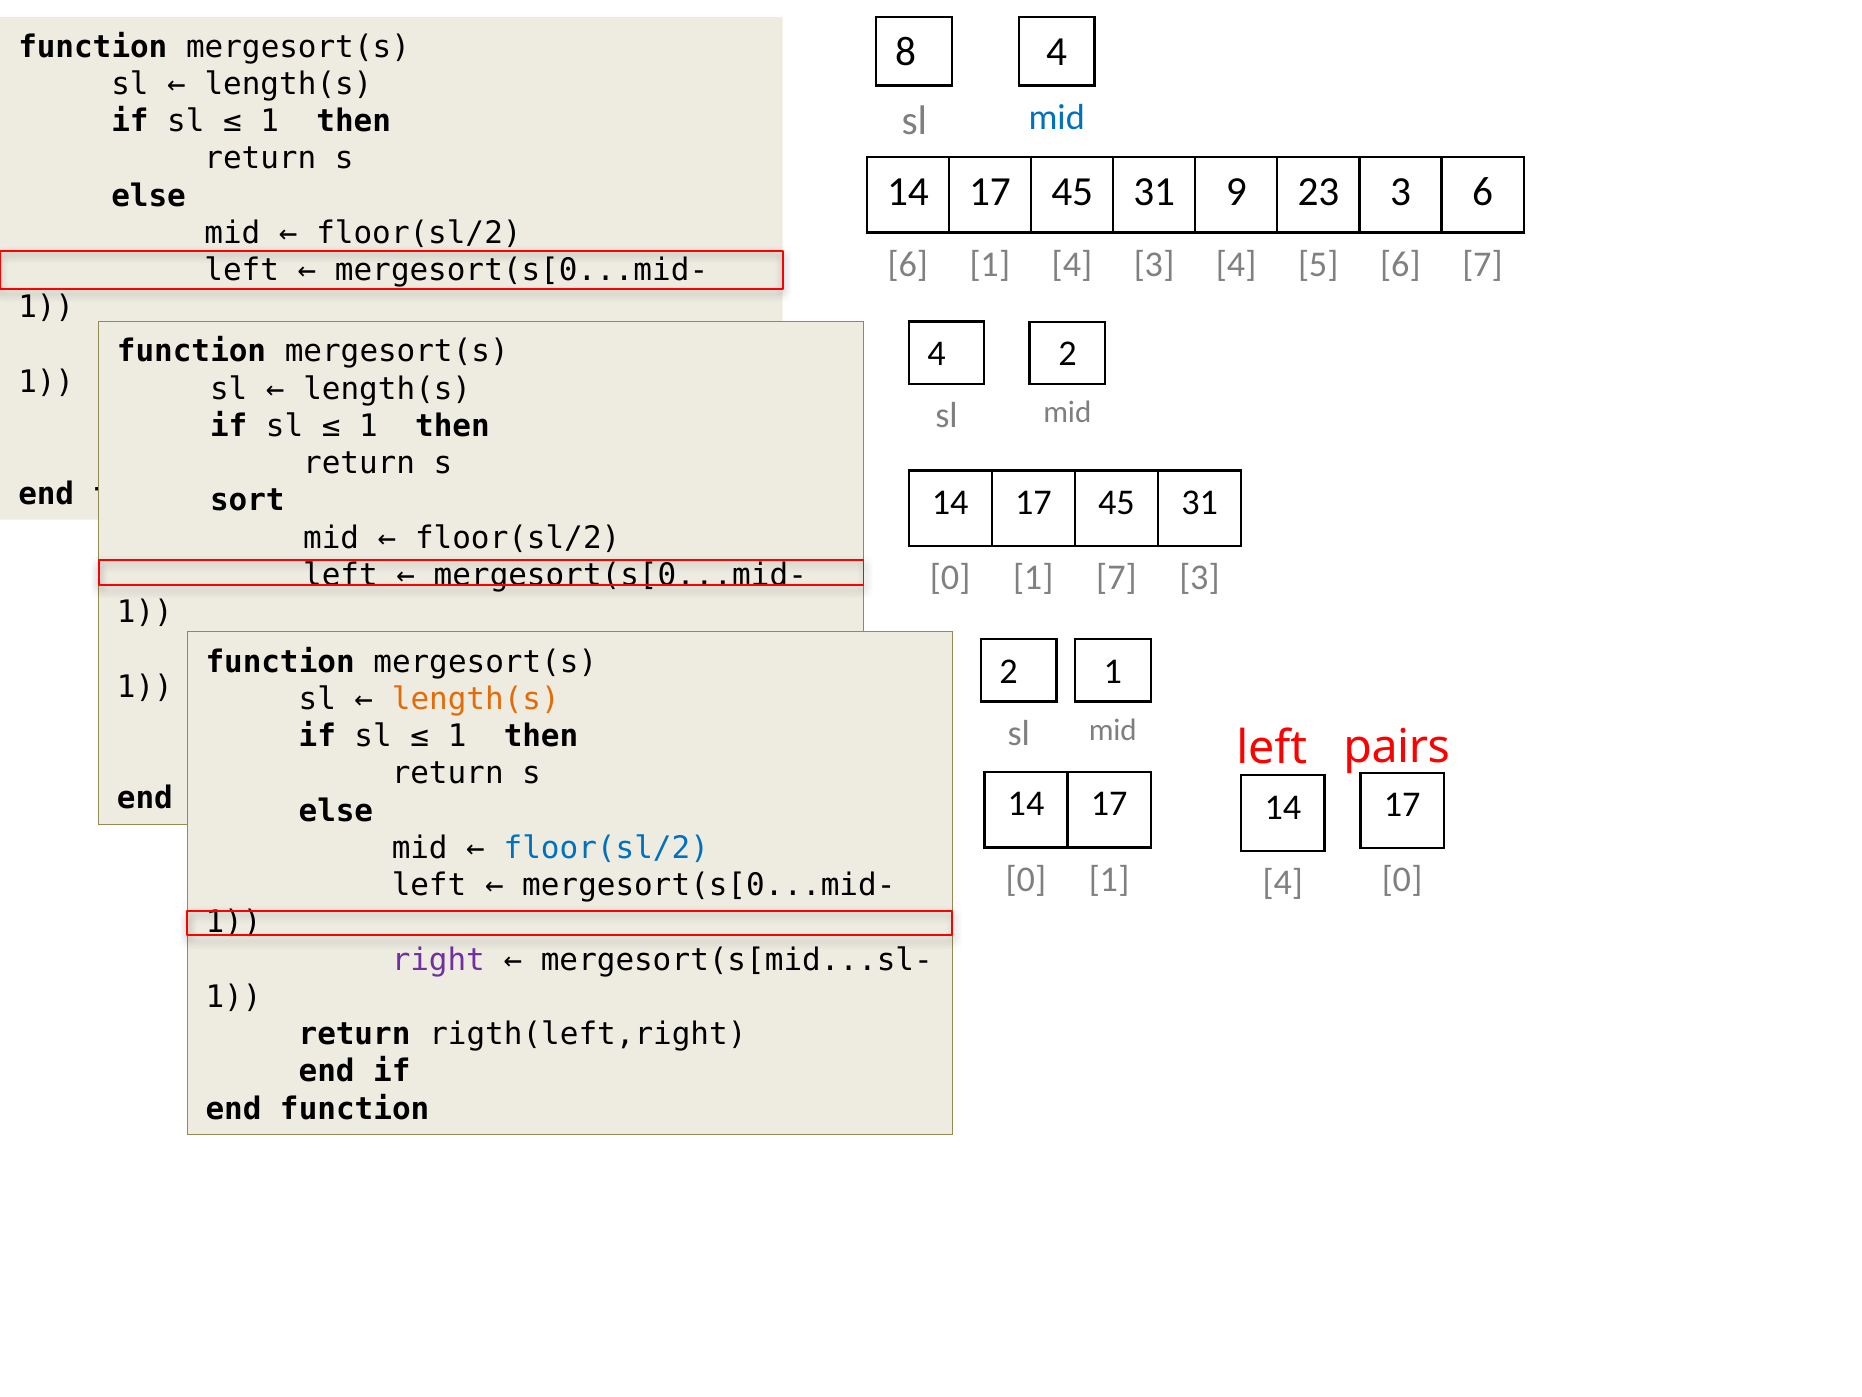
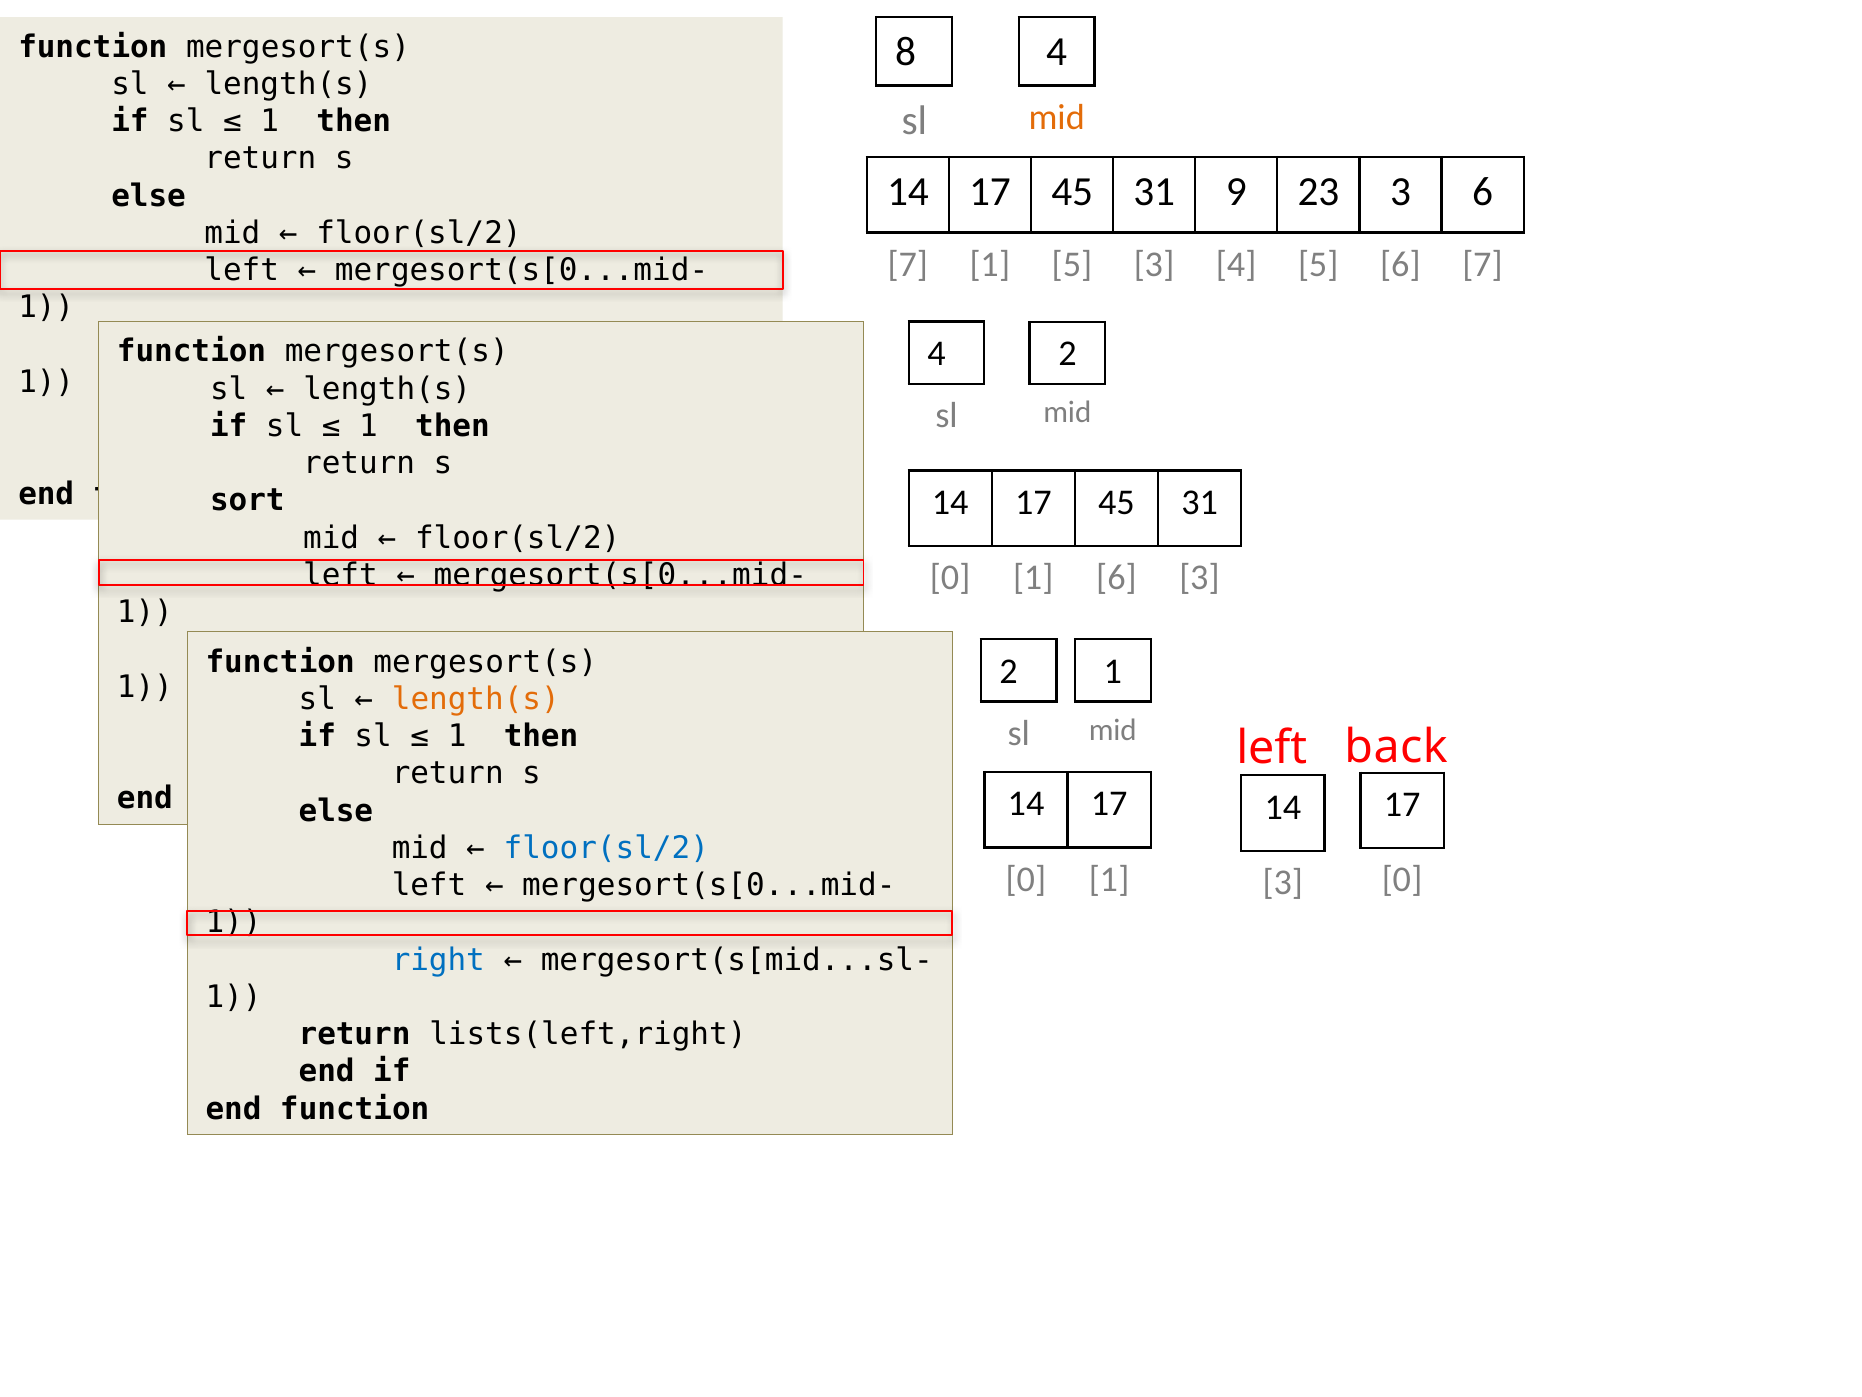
mid colour: blue -> orange (1057, 117)
6: 6 -> 7 (908, 264)
1 4: 4 -> 5 (1072, 264)
1 7: 7 -> 6 (1116, 578)
pairs: pairs -> back (1396, 747)
4: 4 -> 3 (1283, 882)
right colour: purple -> blue (438, 960)
rigth(left,right: rigth(left,right -> lists(left,right (588, 1034)
